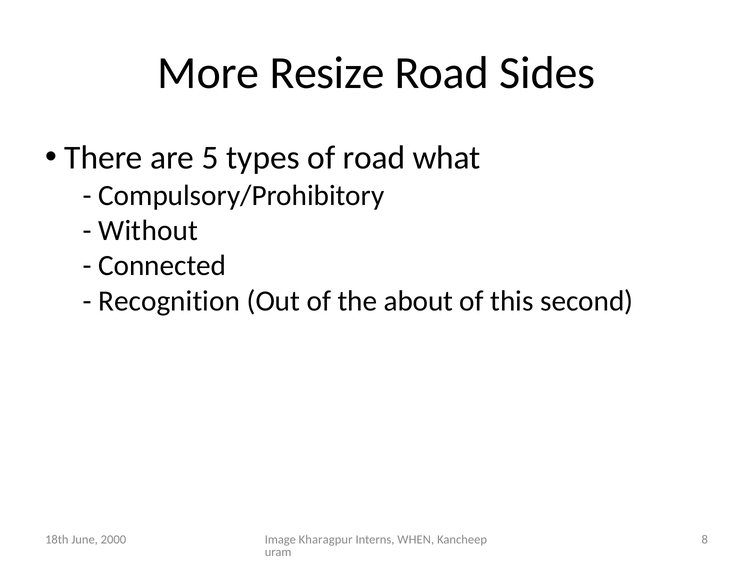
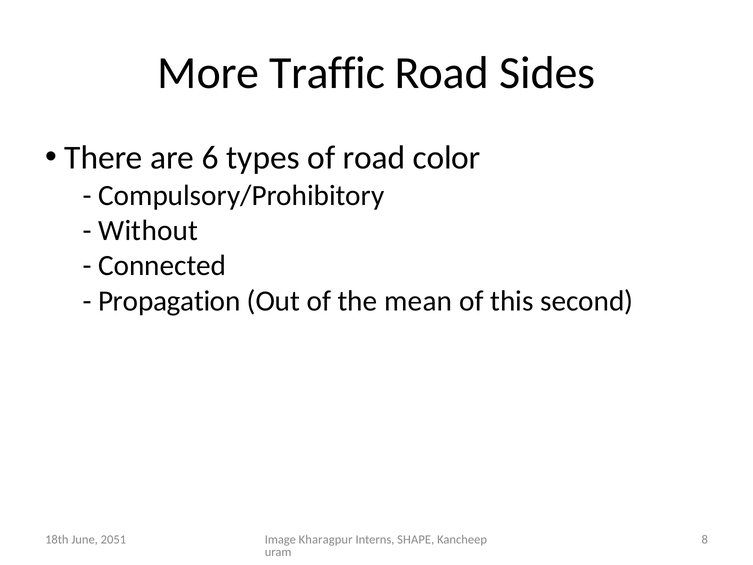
Resize: Resize -> Traffic (327, 73)
5: 5 -> 6 (210, 158)
what: what -> color (447, 158)
Recognition: Recognition -> Propagation (169, 301)
about: about -> mean (418, 301)
WHEN: WHEN -> SHAPE (416, 539)
2000: 2000 -> 2051 (113, 539)
